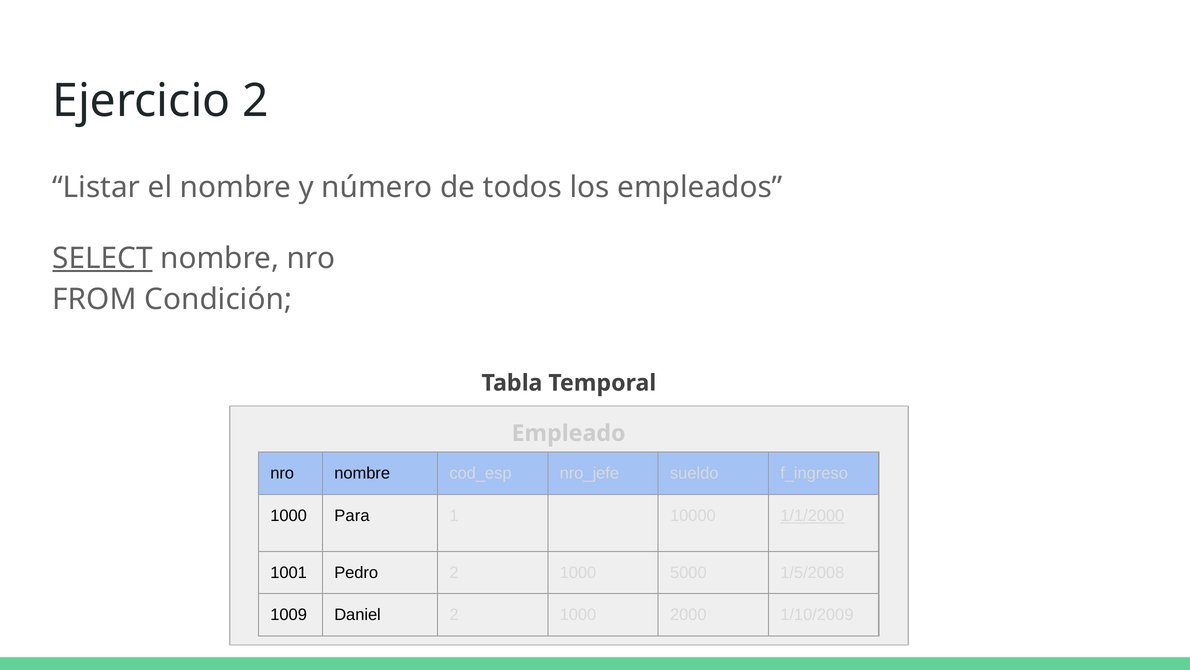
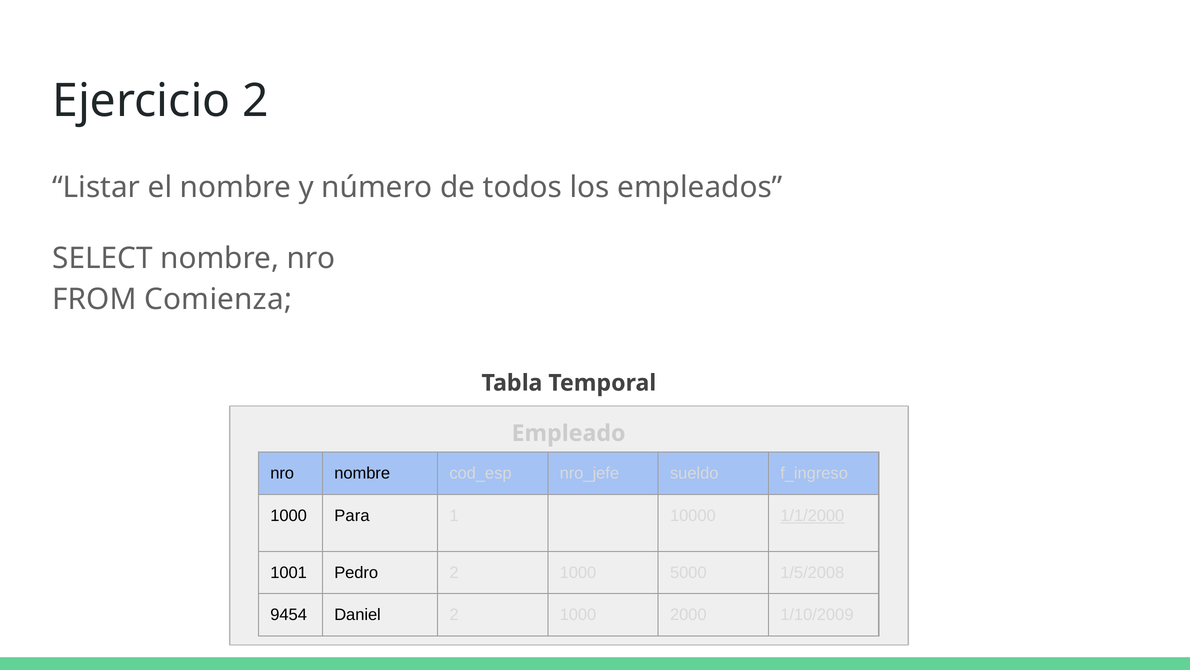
SELECT underline: present -> none (103, 258)
Condición: Condición -> Comienza (218, 299)
1009: 1009 -> 9454 (289, 614)
